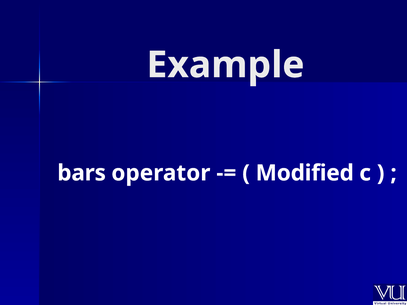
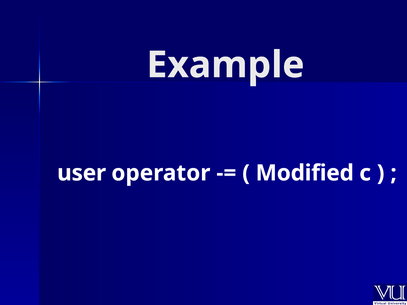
bars: bars -> user (82, 173)
